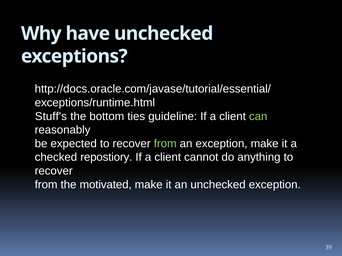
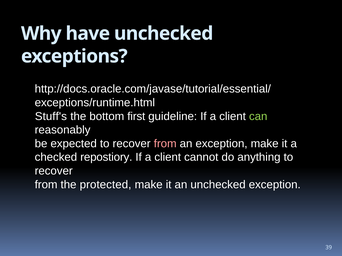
ties: ties -> first (136, 116)
from colour: light green -> pink (165, 144)
motivated: motivated -> protected (106, 185)
